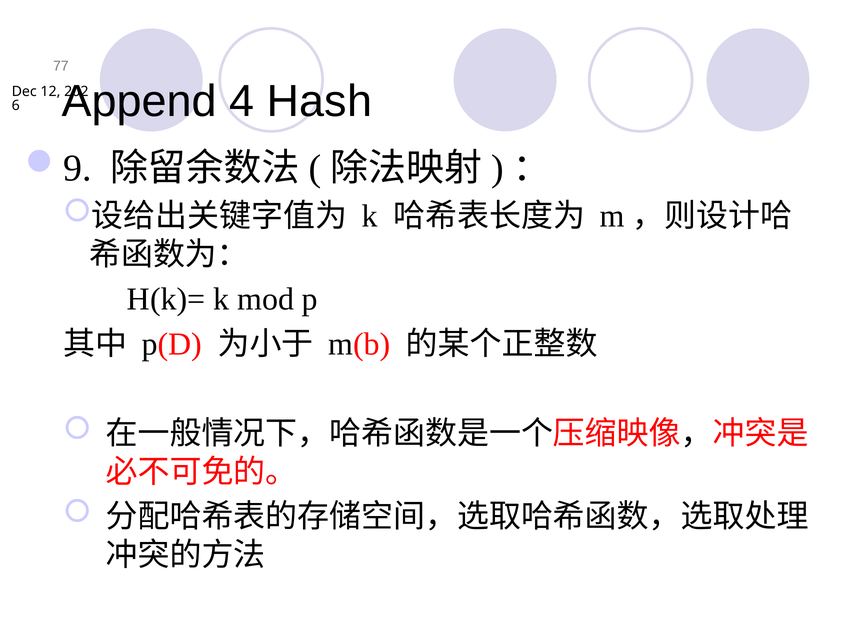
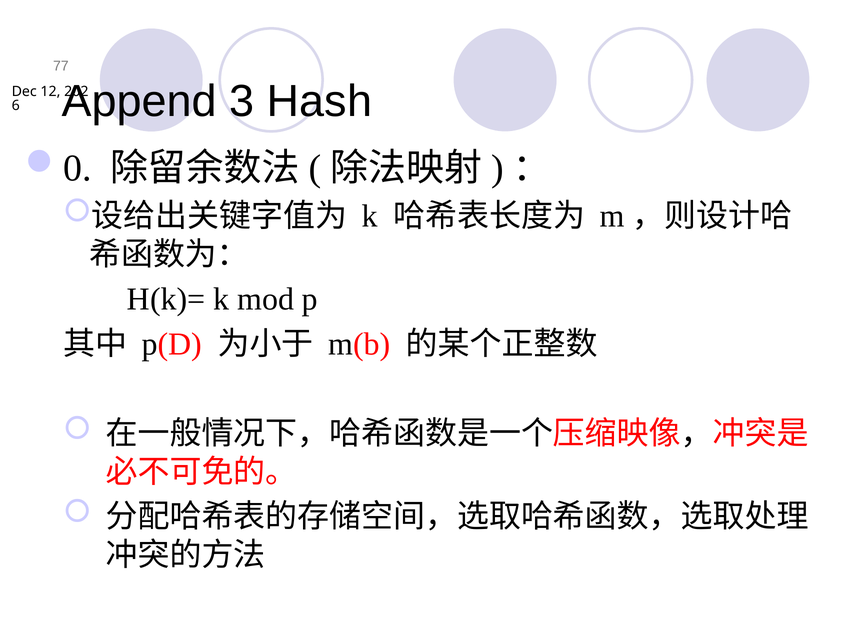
4: 4 -> 3 (242, 102)
9: 9 -> 0 (77, 168)
